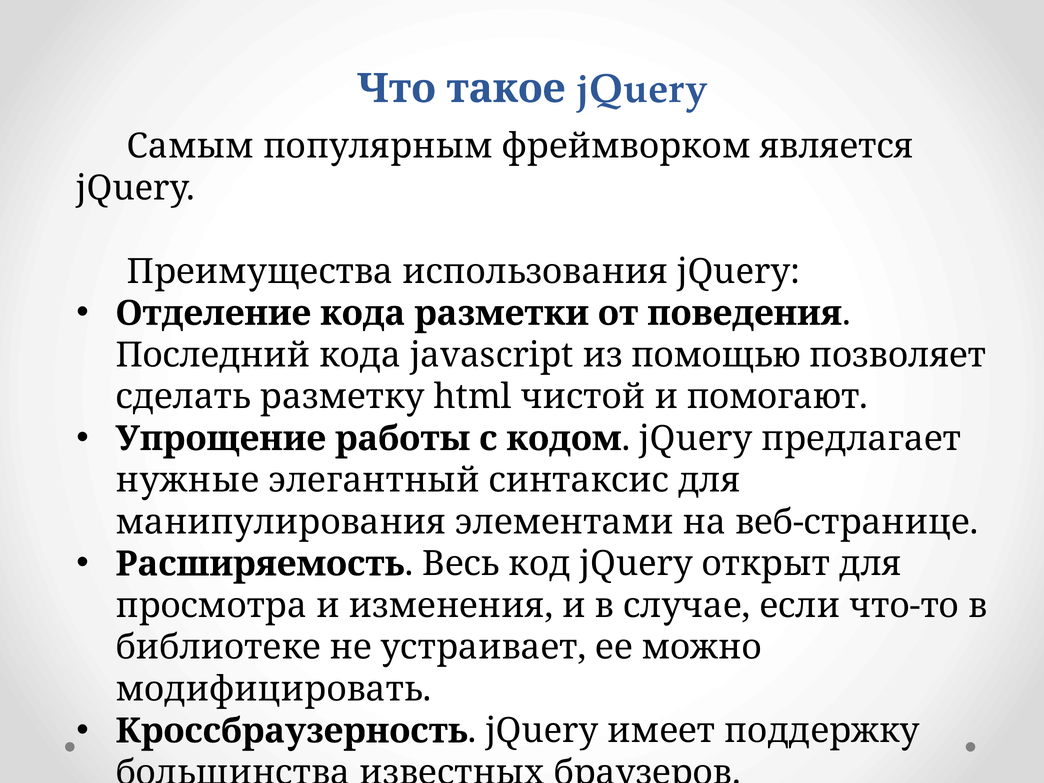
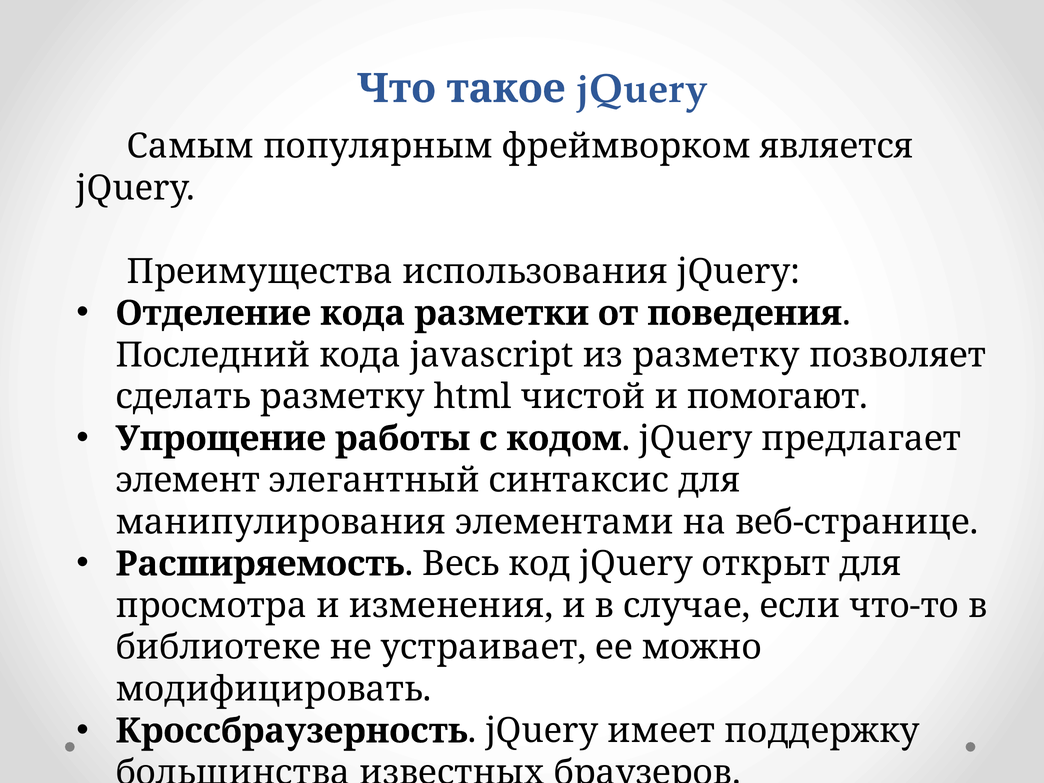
из помощью: помощью -> разметку (716, 355)
нужные: нужные -> элемент (188, 480)
